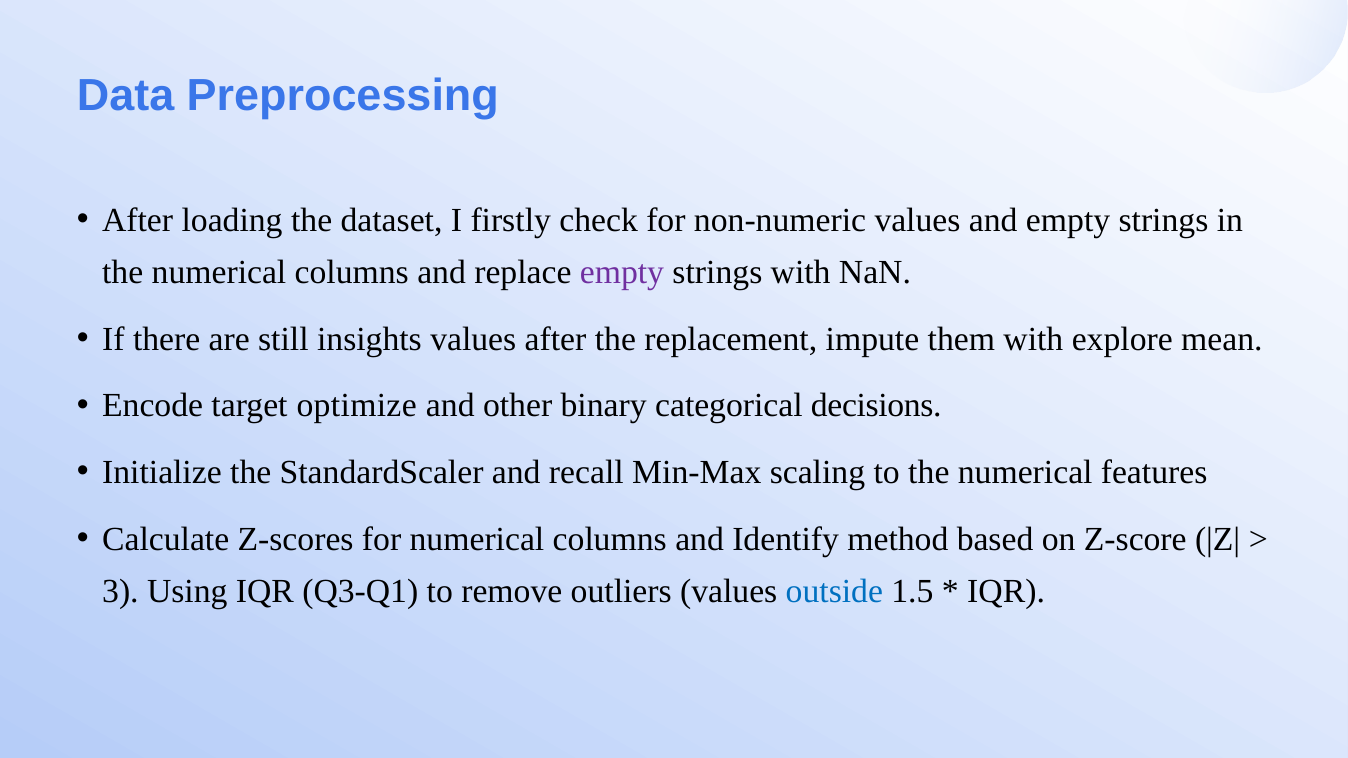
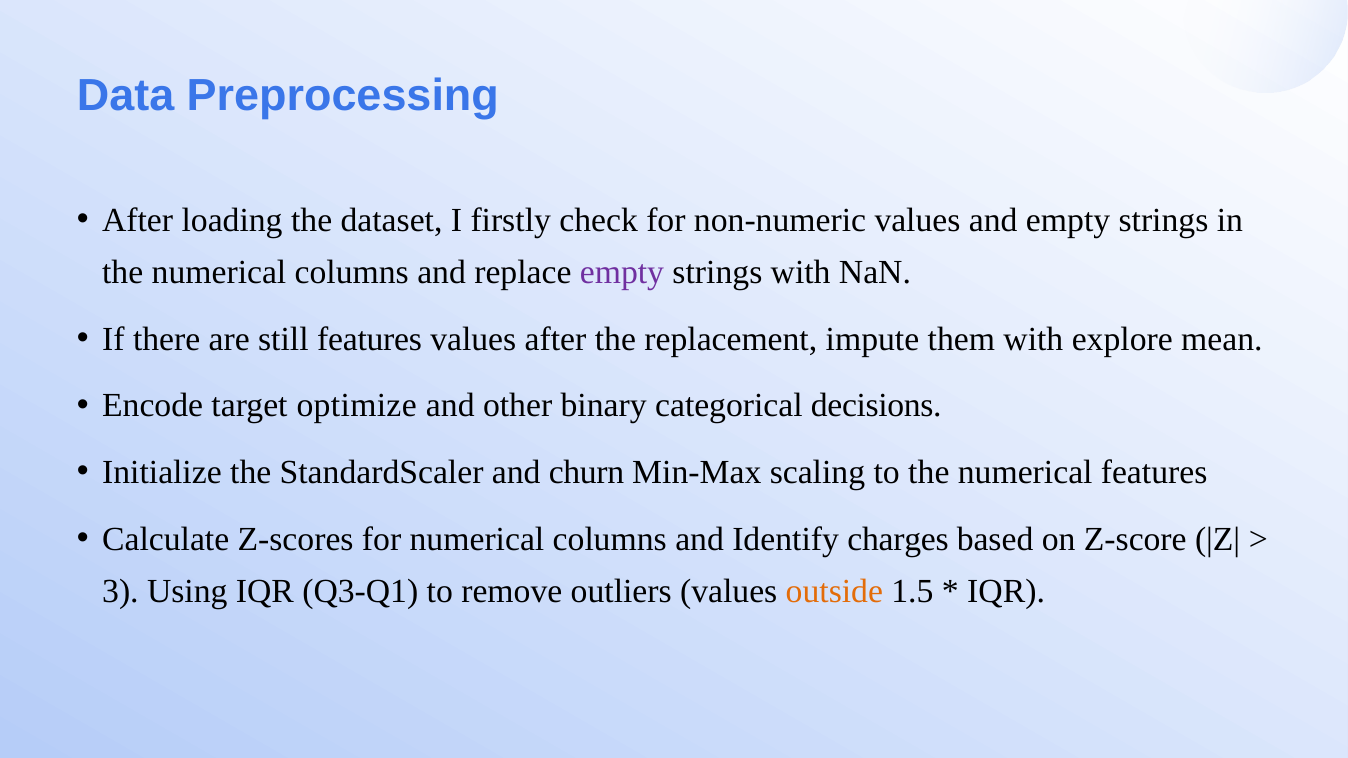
still insights: insights -> features (370, 339)
recall: recall -> churn (587, 472)
method: method -> charges (898, 539)
outside colour: blue -> orange (834, 592)
